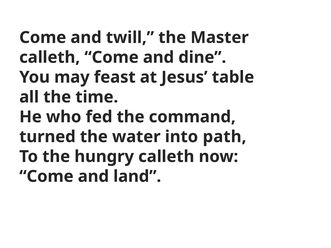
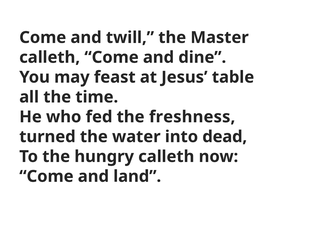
command: command -> freshness (192, 117)
path: path -> dead (225, 137)
